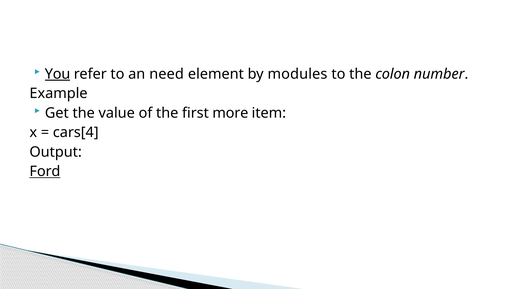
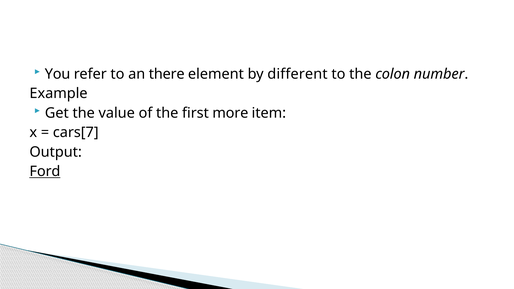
You underline: present -> none (58, 74)
need: need -> there (167, 74)
modules: modules -> different (297, 74)
cars[4: cars[4 -> cars[7 (76, 133)
